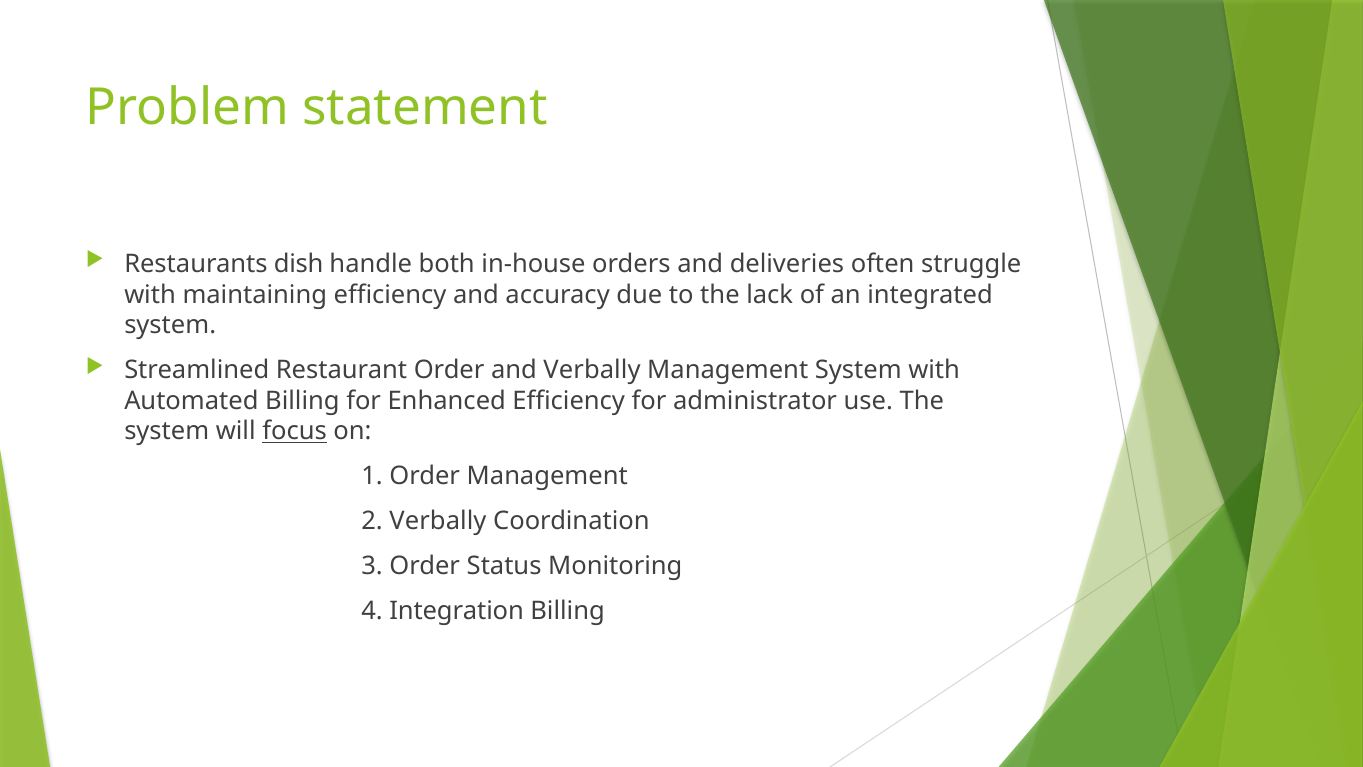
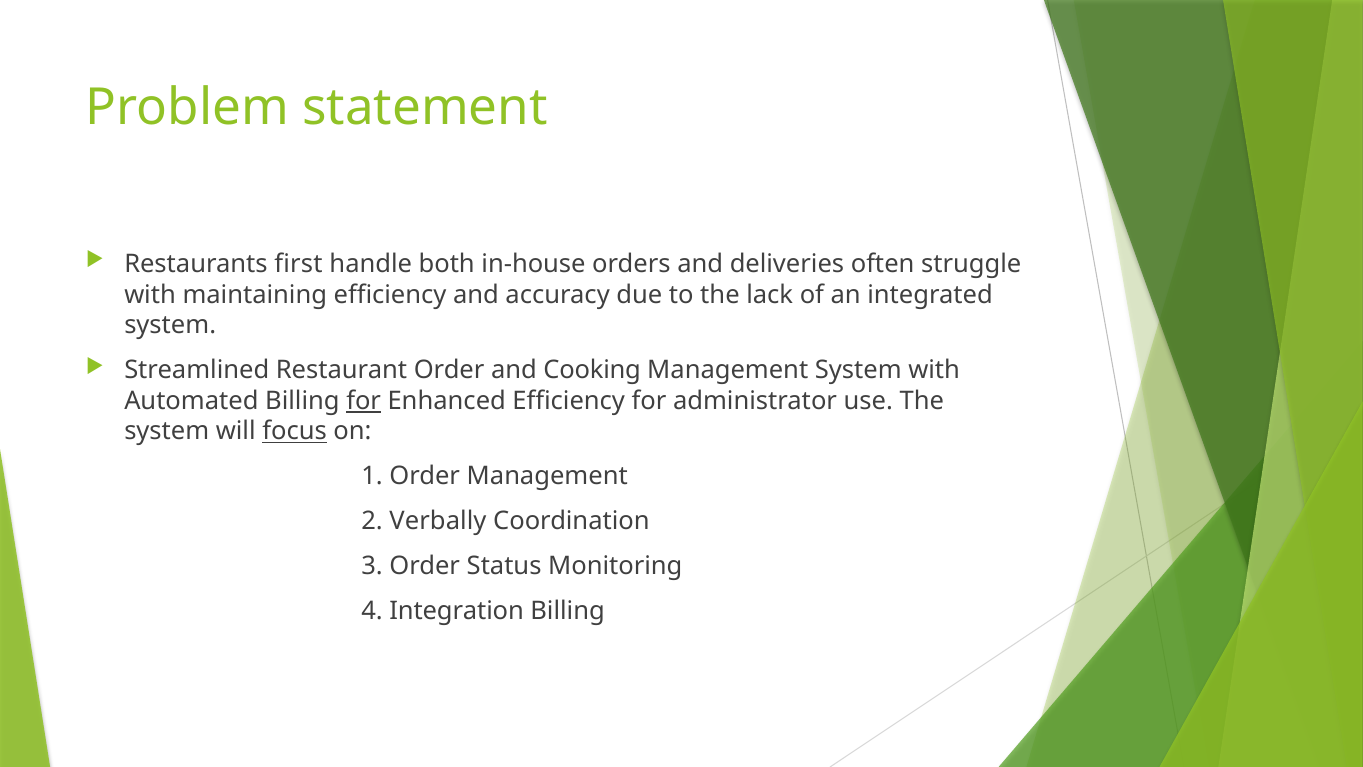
dish: dish -> first (298, 264)
and Verbally: Verbally -> Cooking (592, 370)
for underline: none -> present (364, 401)
